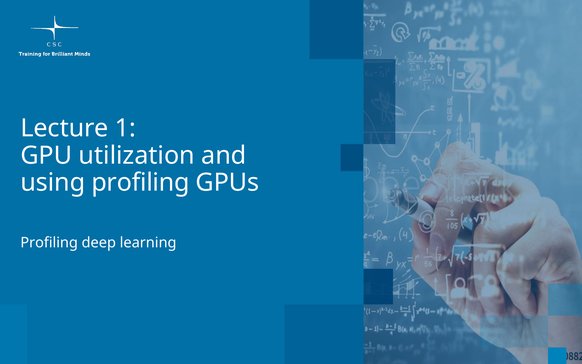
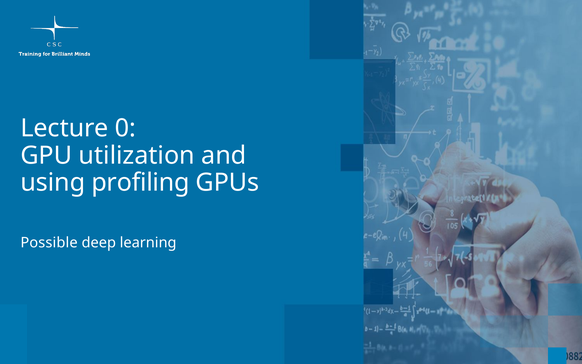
1: 1 -> 0 (125, 128)
Profiling: Profiling -> Possible (49, 243)
